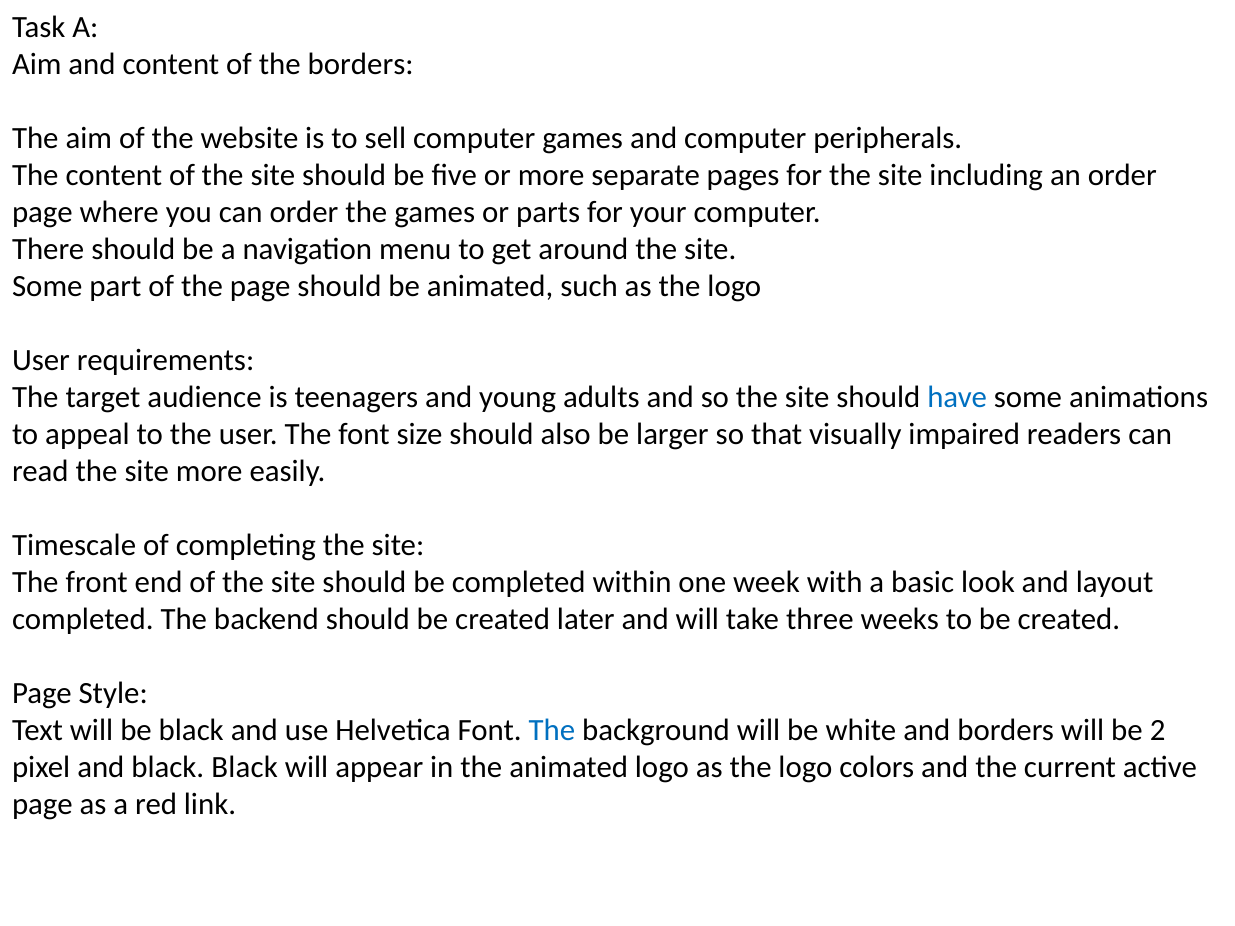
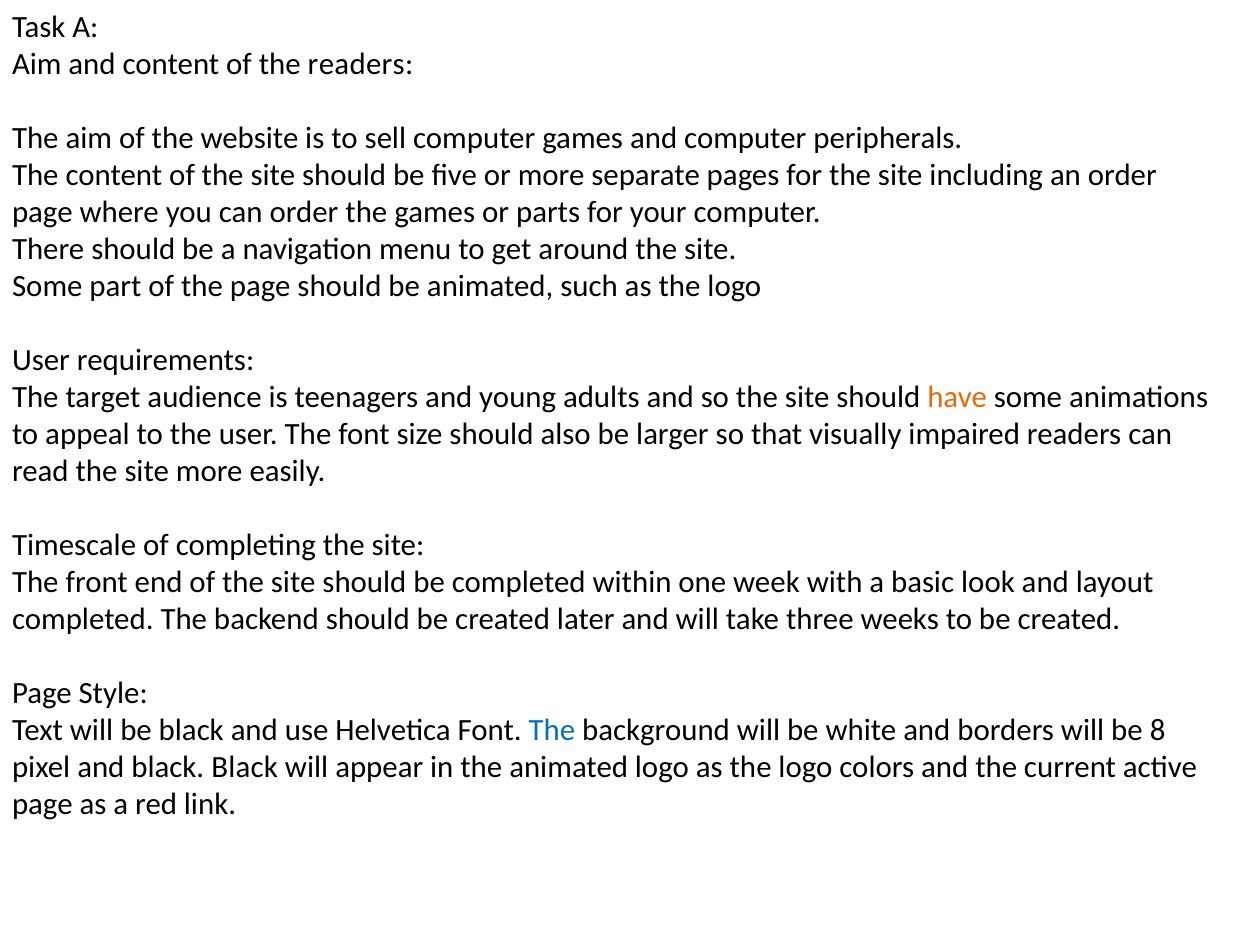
the borders: borders -> readers (361, 64)
have colour: blue -> orange (957, 397)
2: 2 -> 8 (1158, 731)
